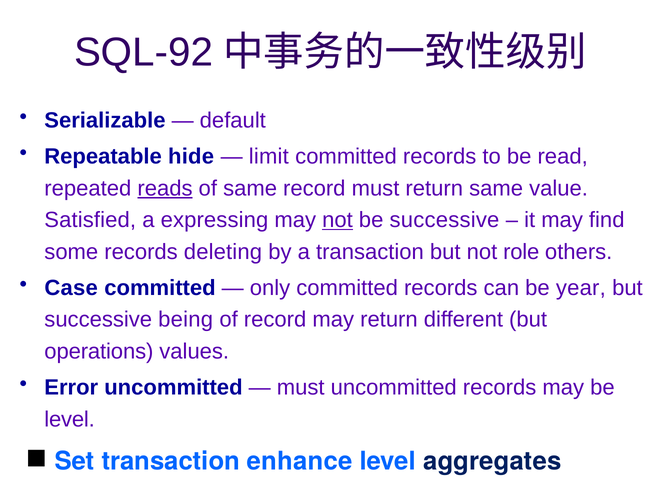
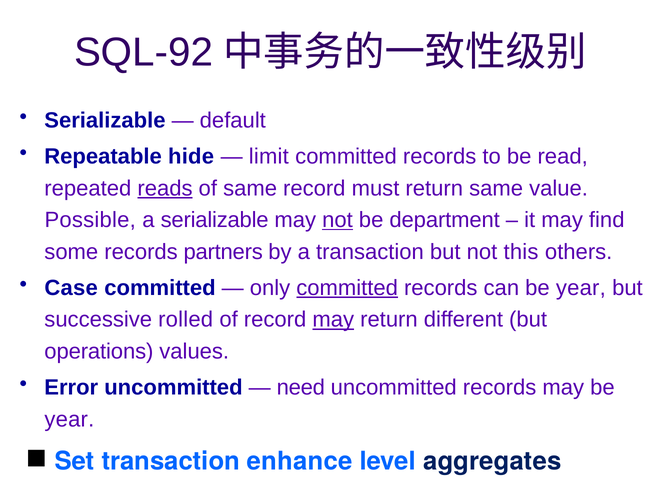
Satisfied: Satisfied -> Possible (90, 220)
a expressing: expressing -> serializable (215, 220)
be successive: successive -> department (445, 220)
deleting: deleting -> partners (223, 252)
role: role -> this (521, 252)
committed underline: none -> present (347, 288)
being: being -> rolled (186, 319)
may underline: none -> present (333, 319)
must: must -> need (301, 387)
level: level -> year (69, 419)
